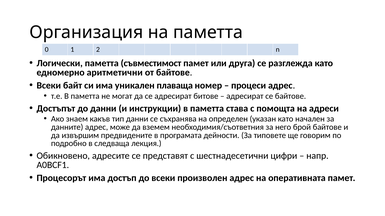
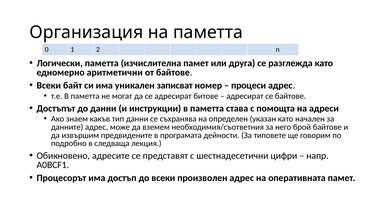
съвместимост: съвместимост -> изчислителна (151, 63)
плаваща: плаваща -> записват (175, 86)
